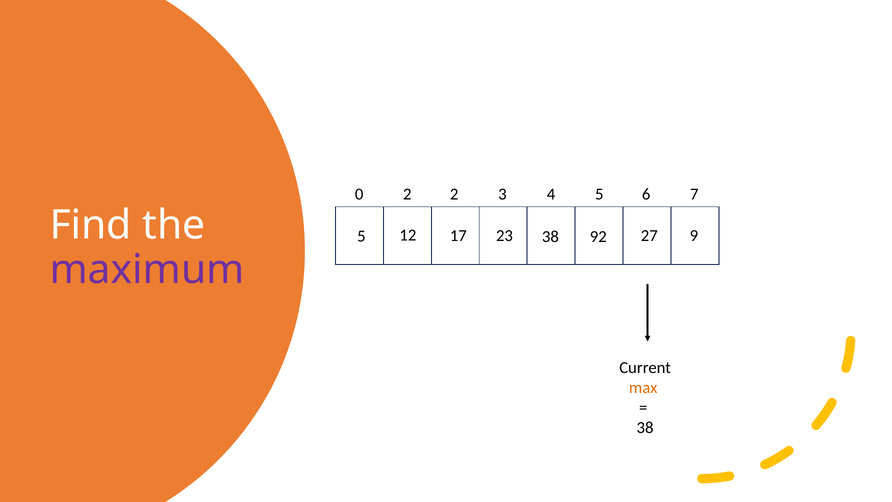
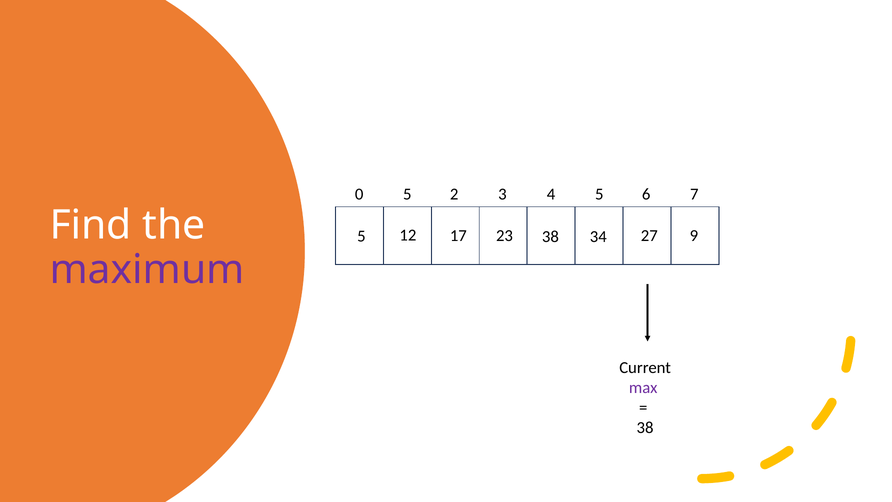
0 2: 2 -> 5 (407, 194)
92: 92 -> 34 (598, 237)
max colour: orange -> purple (643, 387)
